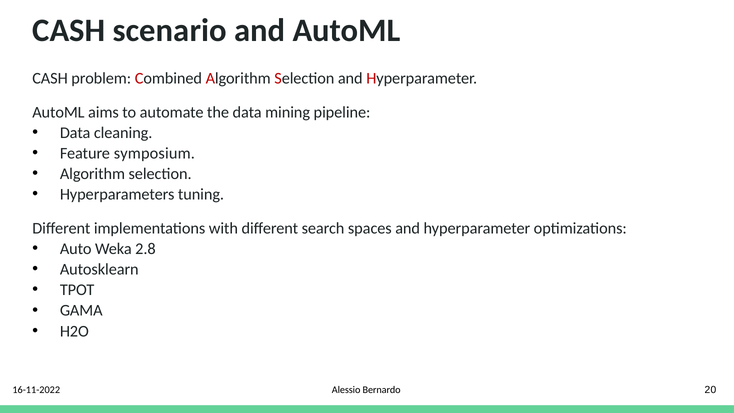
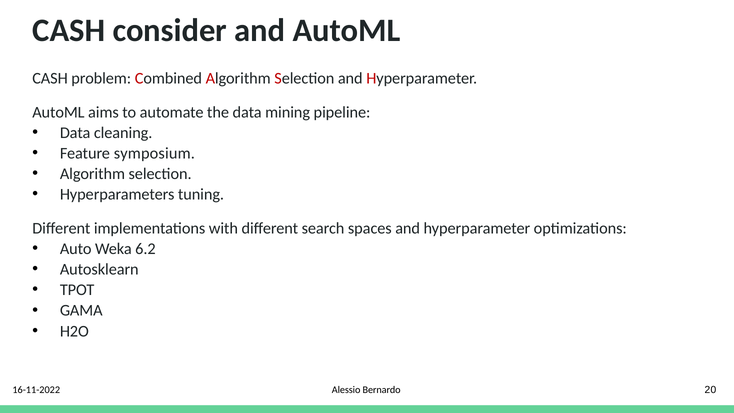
scenario: scenario -> consider (170, 31)
2.8: 2.8 -> 6.2 (145, 249)
